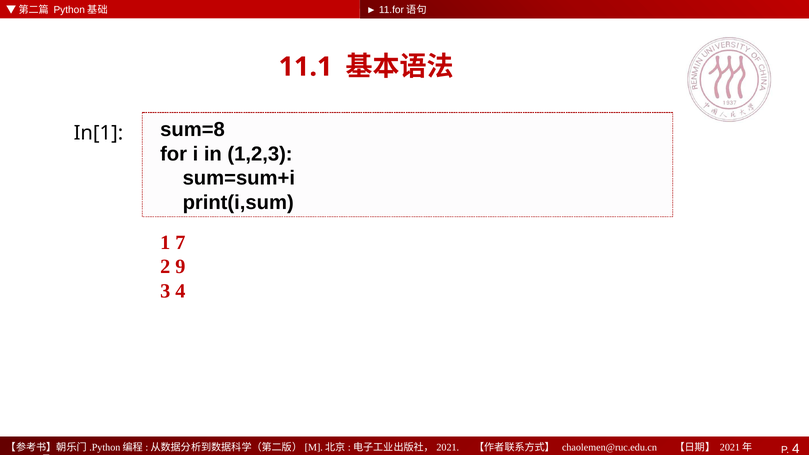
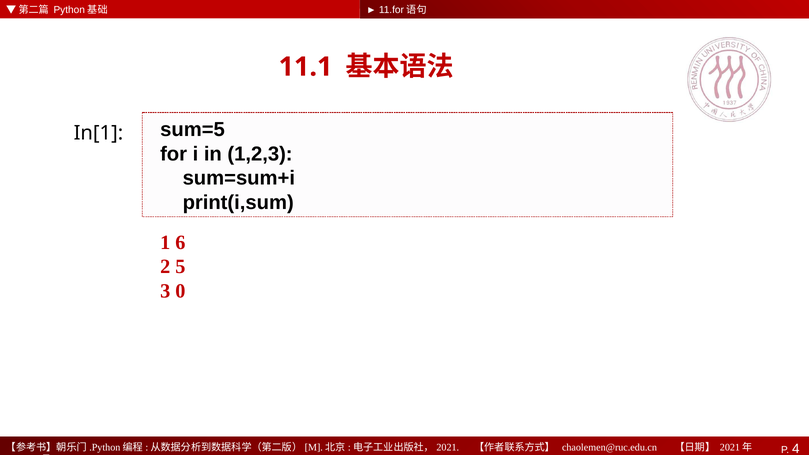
sum=8: sum=8 -> sum=5 (193, 130)
7: 7 -> 6 (180, 242)
9: 9 -> 5 (180, 267)
3 4: 4 -> 0 (180, 291)
